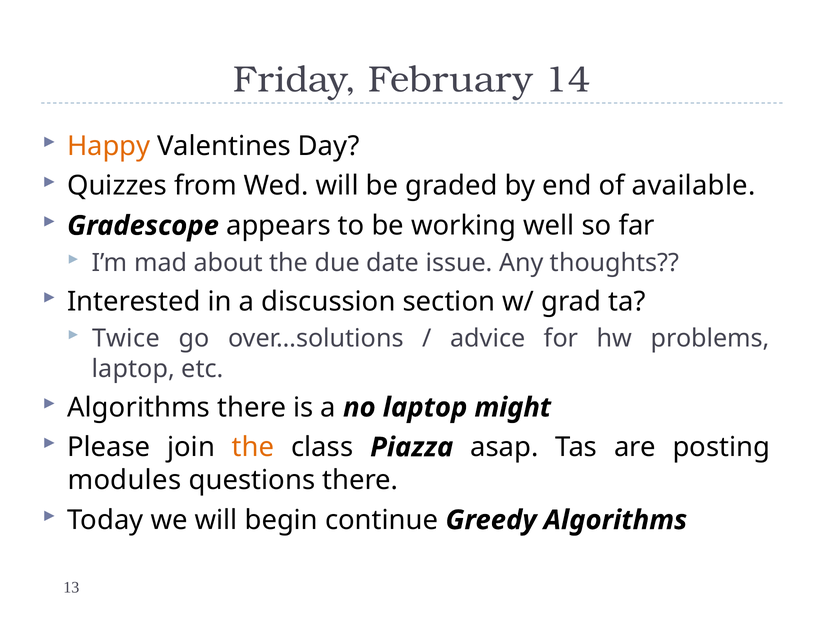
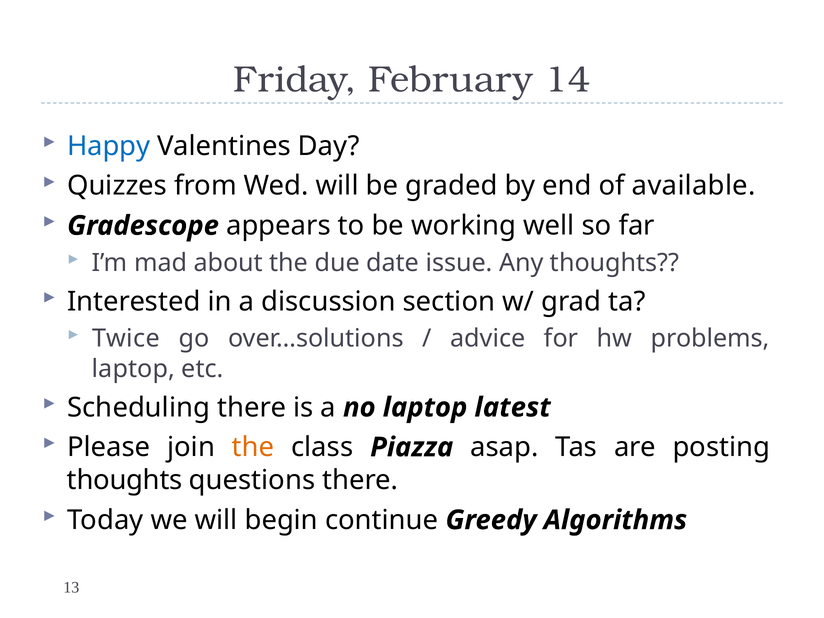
Happy colour: orange -> blue (109, 146)
Algorithms: Algorithms -> Scheduling (139, 407)
might: might -> latest (513, 407)
modules: modules -> thoughts (125, 480)
